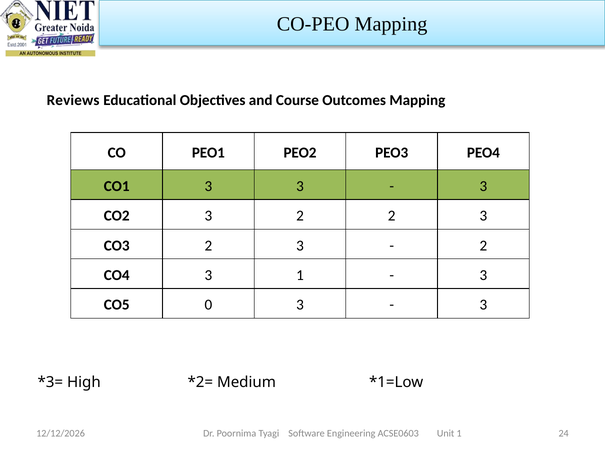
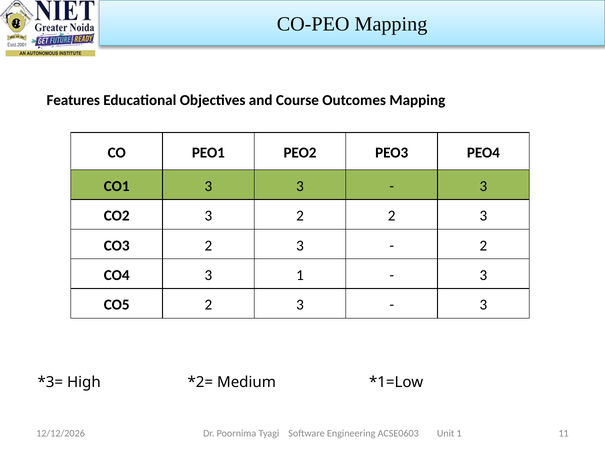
Reviews: Reviews -> Features (73, 100)
CO5 0: 0 -> 2 (208, 305)
24: 24 -> 11 (564, 433)
